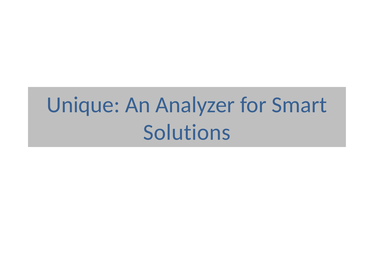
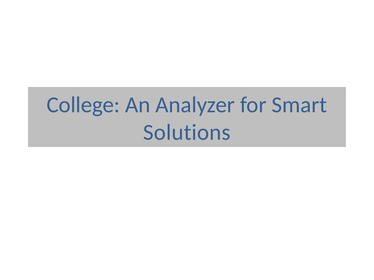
Unique: Unique -> College (83, 105)
